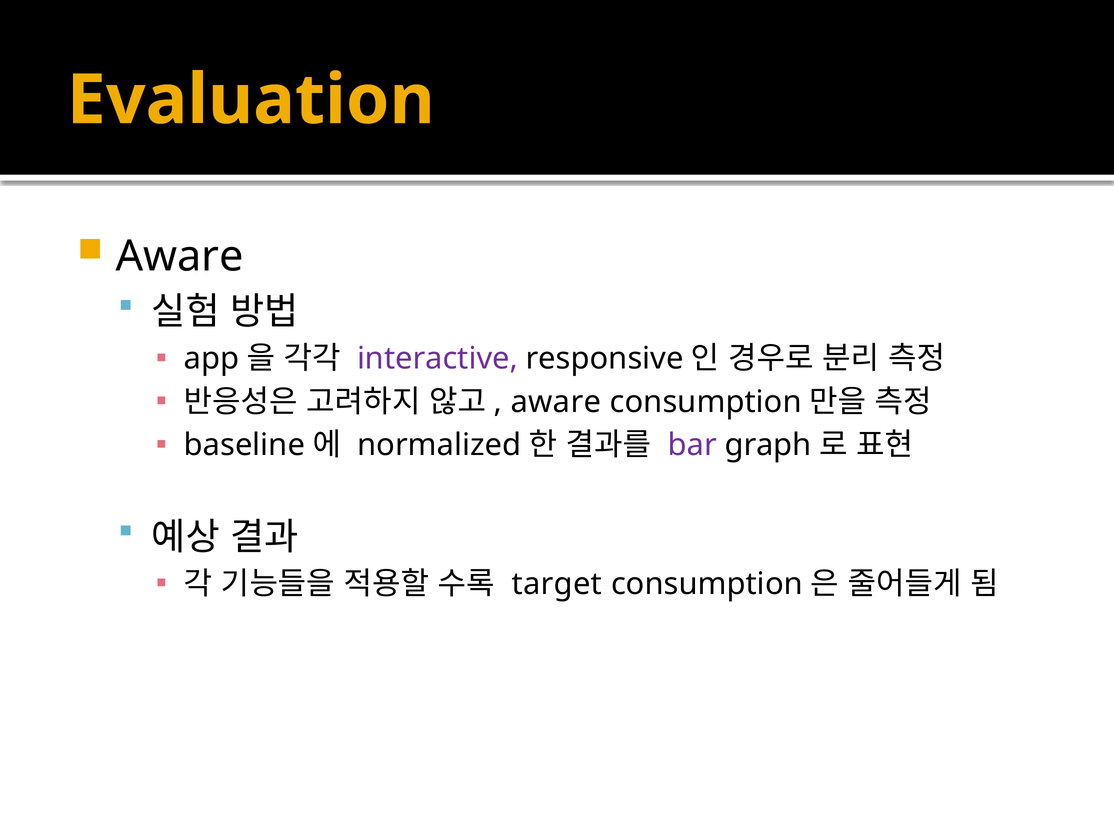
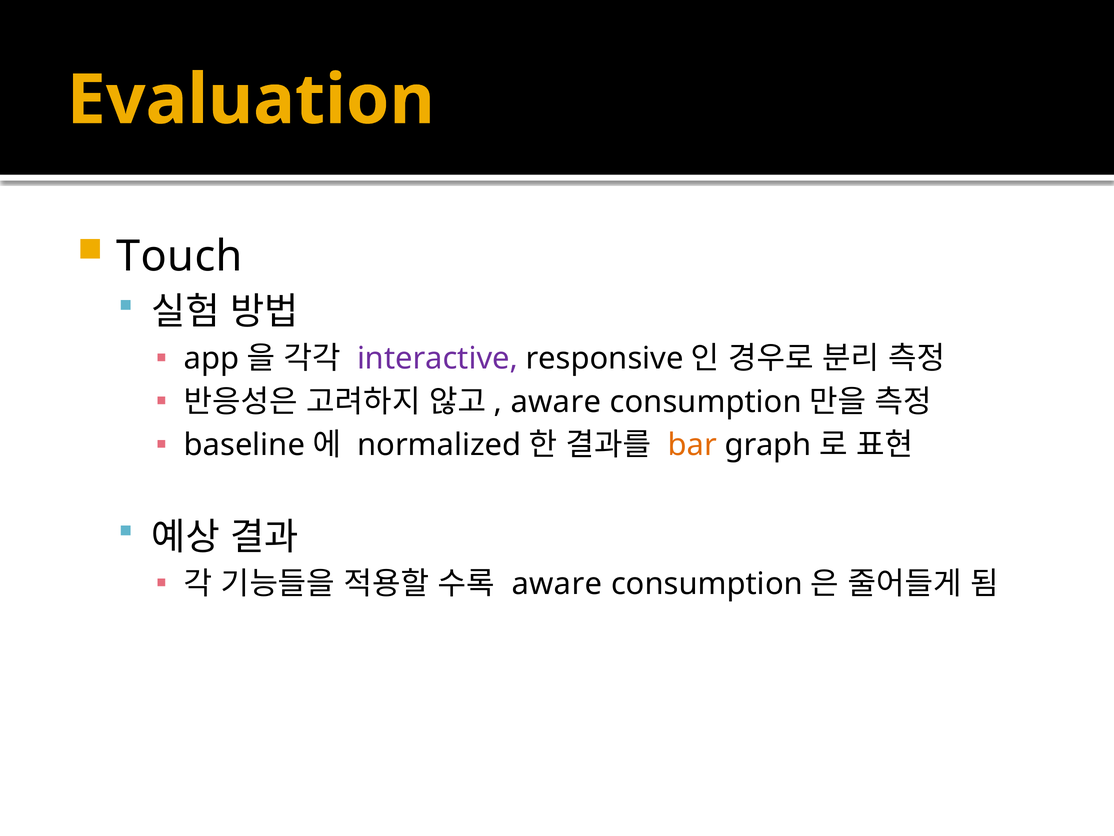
Aware: Aware -> Touch (179, 256)
bar colour: purple -> orange (692, 445)
target: target -> aware (557, 584)
